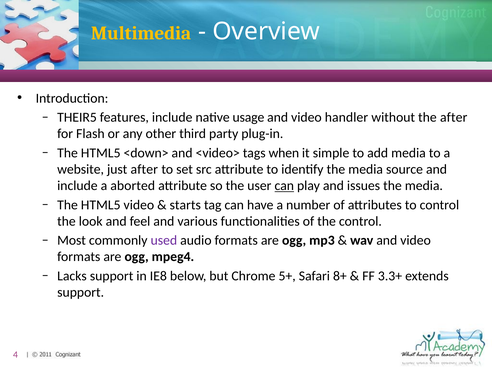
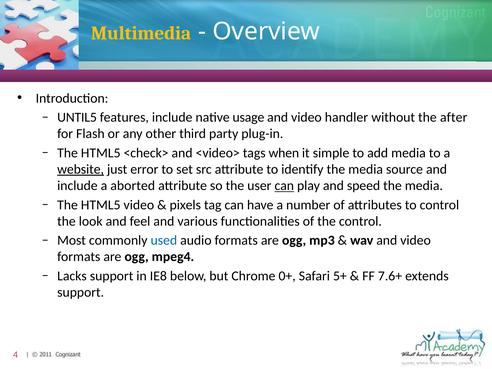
THEIR5: THEIR5 -> UNTIL5 (77, 117)
<down>: <down> -> <check> (146, 153)
website underline: none -> present (81, 169)
just after: after -> error (144, 169)
issues: issues -> speed (364, 186)
starts: starts -> pixels (185, 205)
used colour: purple -> blue (164, 240)
5+: 5+ -> 0+ (287, 276)
8+: 8+ -> 5+ (340, 276)
3.3+: 3.3+ -> 7.6+ (390, 276)
